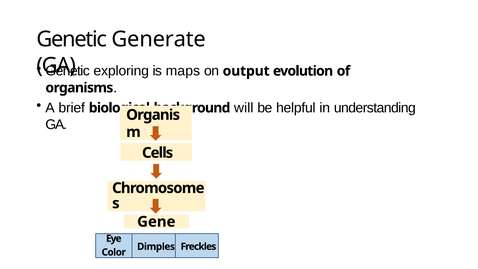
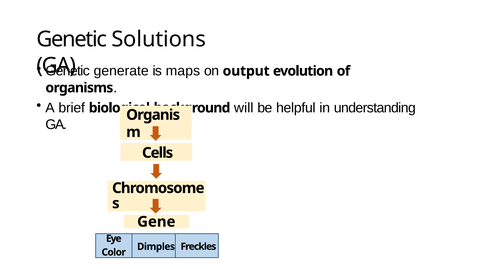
Generate: Generate -> Solutions (159, 39)
exploring: exploring -> generate (121, 71)
